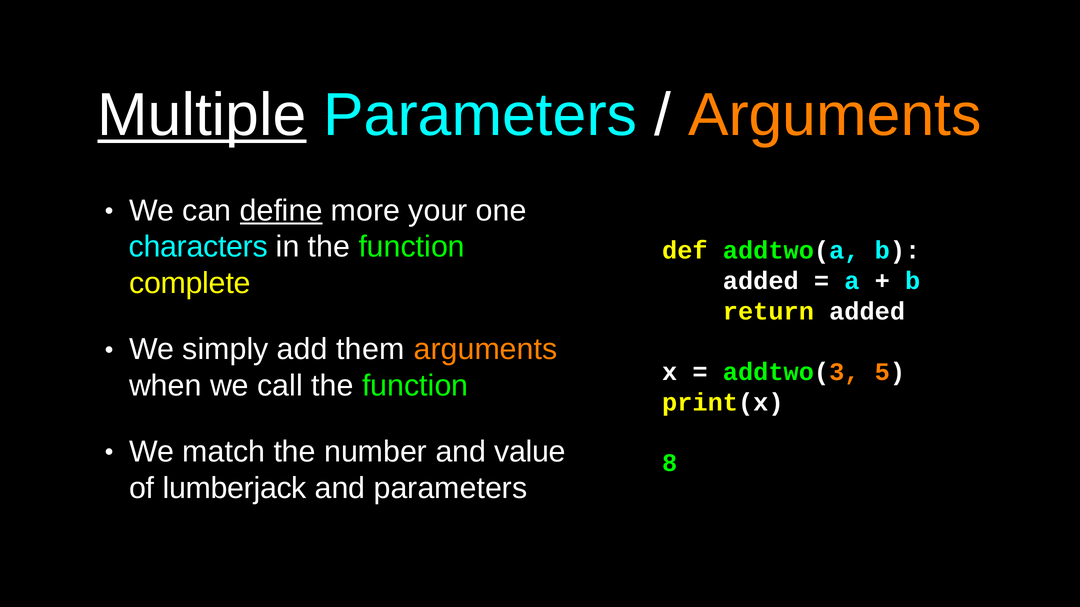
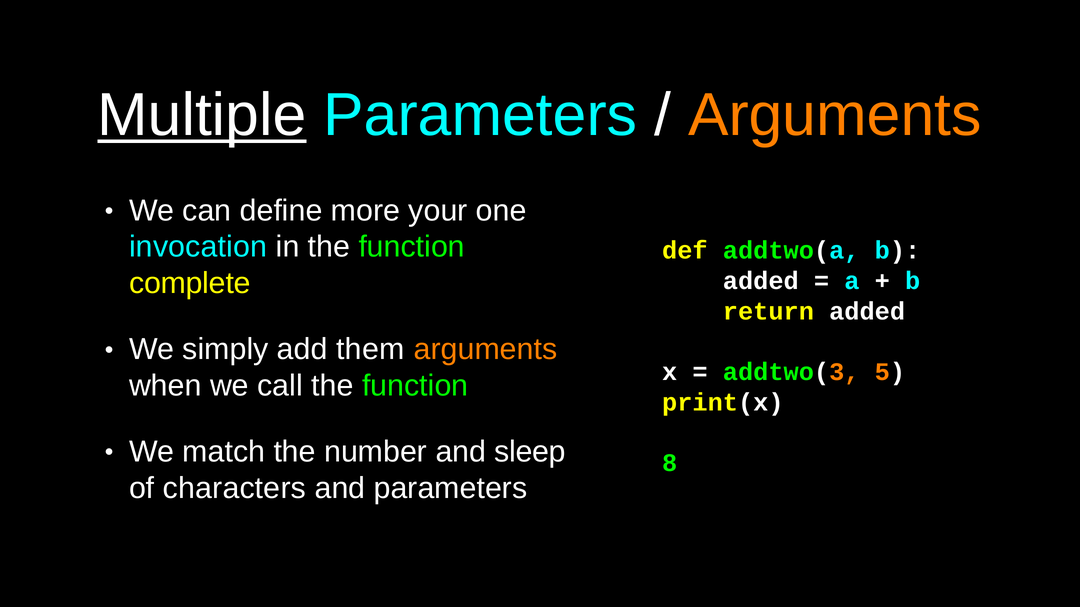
define underline: present -> none (281, 211)
characters: characters -> invocation (198, 247)
value: value -> sleep (530, 452)
lumberjack: lumberjack -> characters (234, 489)
